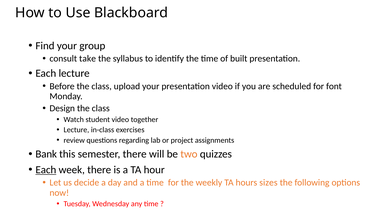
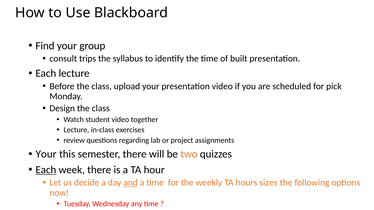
take: take -> trips (88, 59)
font: font -> pick (334, 86)
Bank: Bank -> Your (46, 154)
and underline: none -> present (131, 183)
